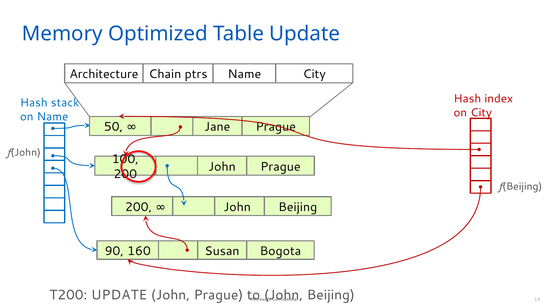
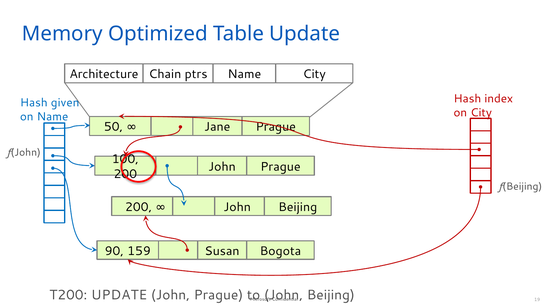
stack: stack -> given (65, 103)
160: 160 -> 159 (139, 251)
